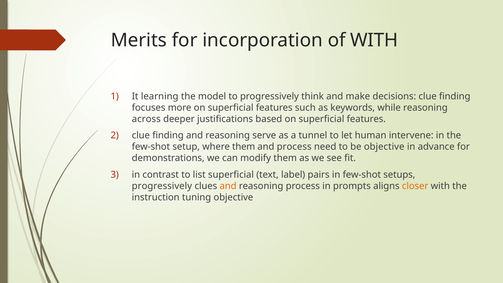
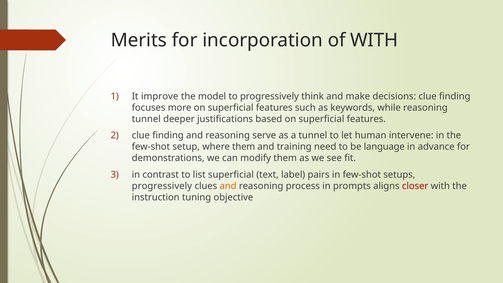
learning: learning -> improve (160, 96)
across: across -> tunnel (146, 119)
and process: process -> training (294, 147)
be objective: objective -> language (384, 147)
closer colour: orange -> red (415, 186)
